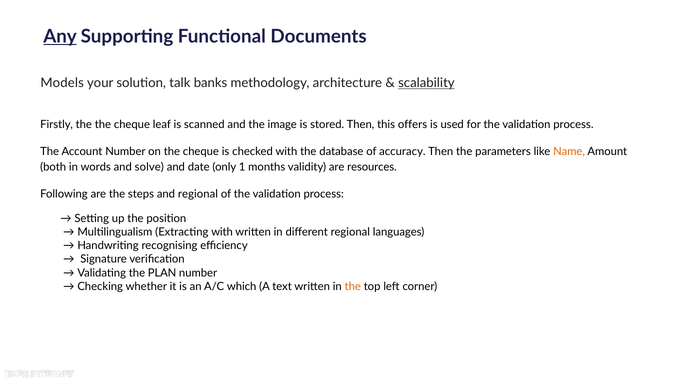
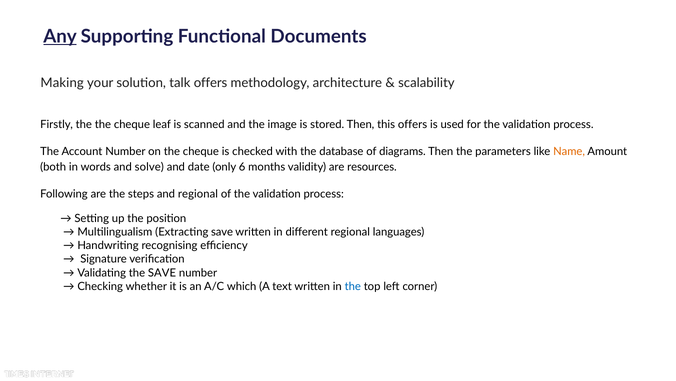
Models: Models -> Making (62, 83)
talk banks: banks -> offers (211, 83)
scalability underline: present -> none (426, 83)
accuracy: accuracy -> diagrams (402, 151)
only 1: 1 -> 6 (242, 167)
Extracting with: with -> save (222, 232)
the PLAN: PLAN -> SAVE (162, 272)
the colour: orange -> blue (353, 286)
